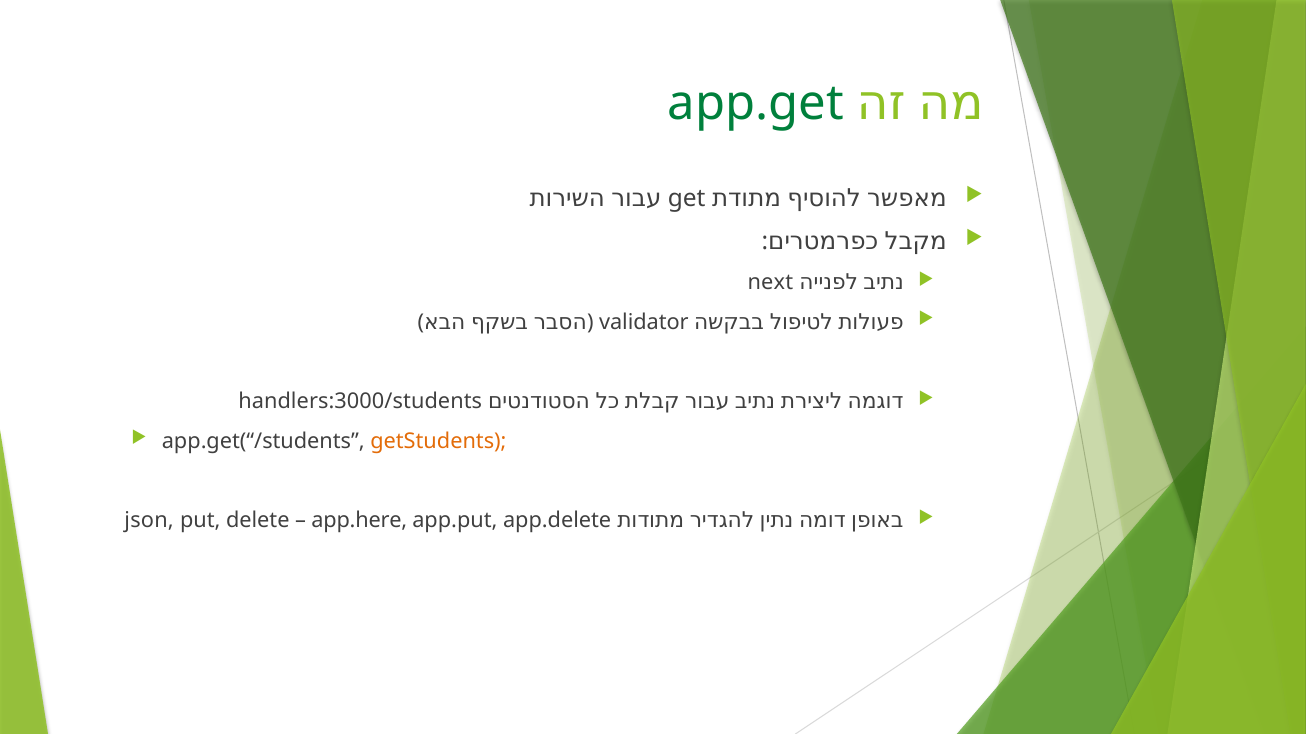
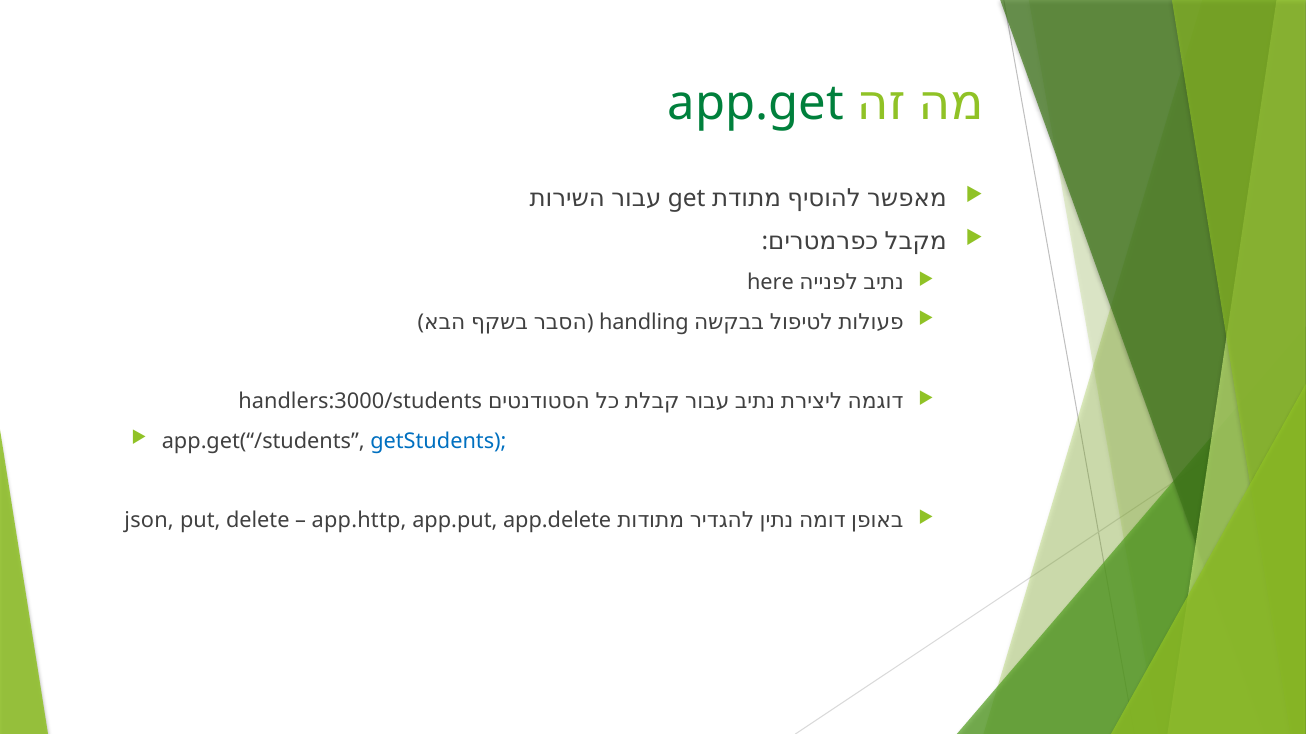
next: next -> here (770, 283)
validator: validator -> handling (644, 322)
getStudents colour: orange -> blue (438, 442)
app.here: app.here -> app.http (359, 521)
